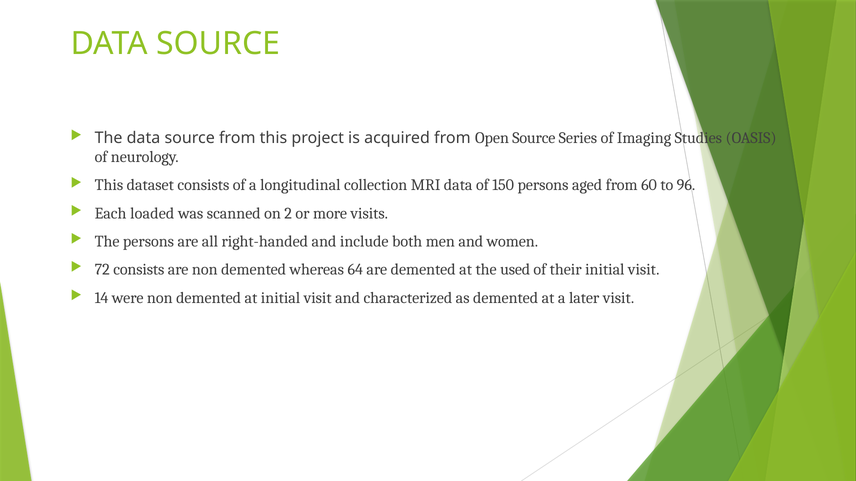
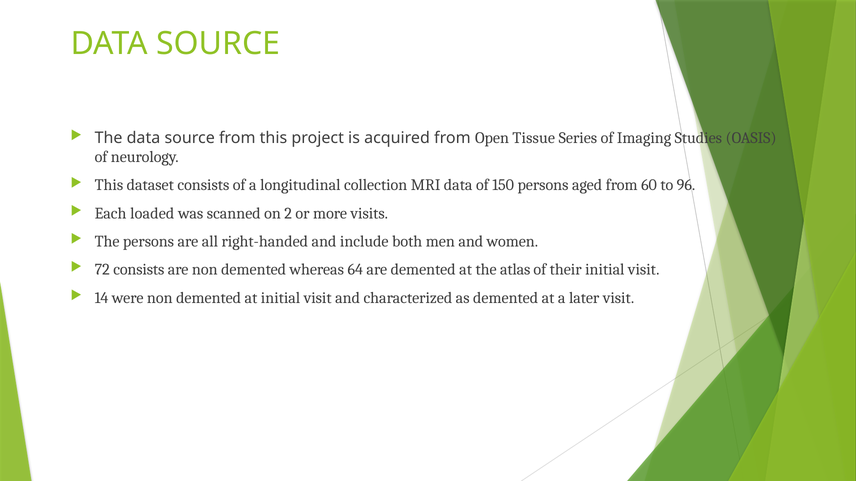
Open Source: Source -> Tissue (534, 138)
used: used -> atlas (515, 270)
